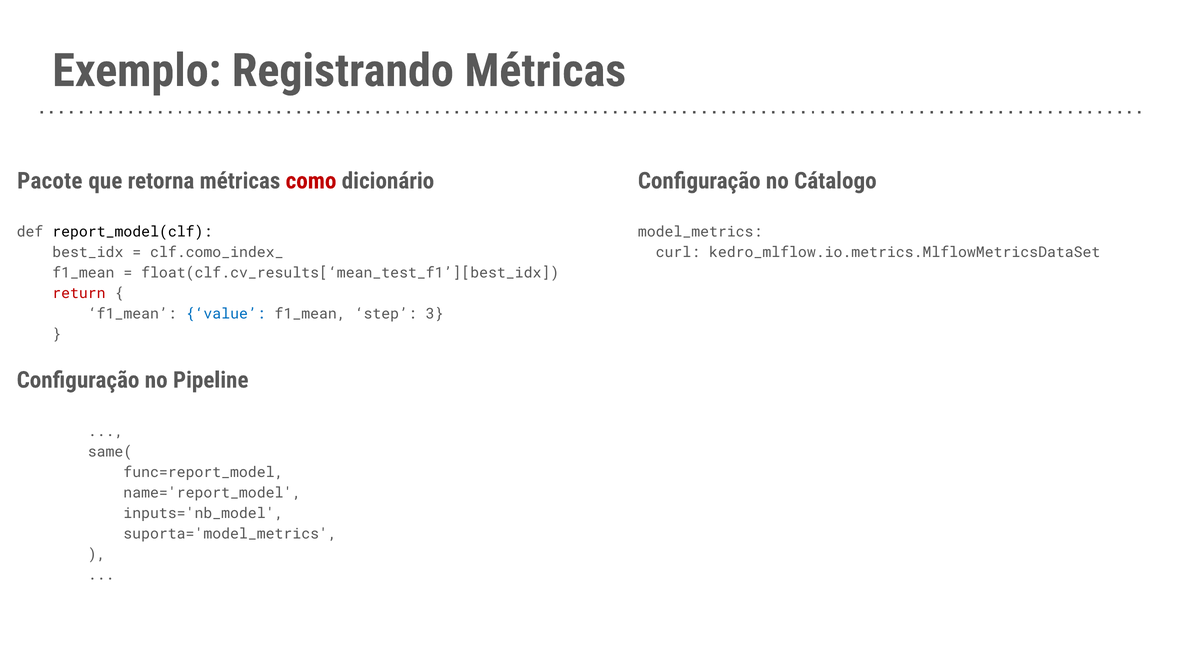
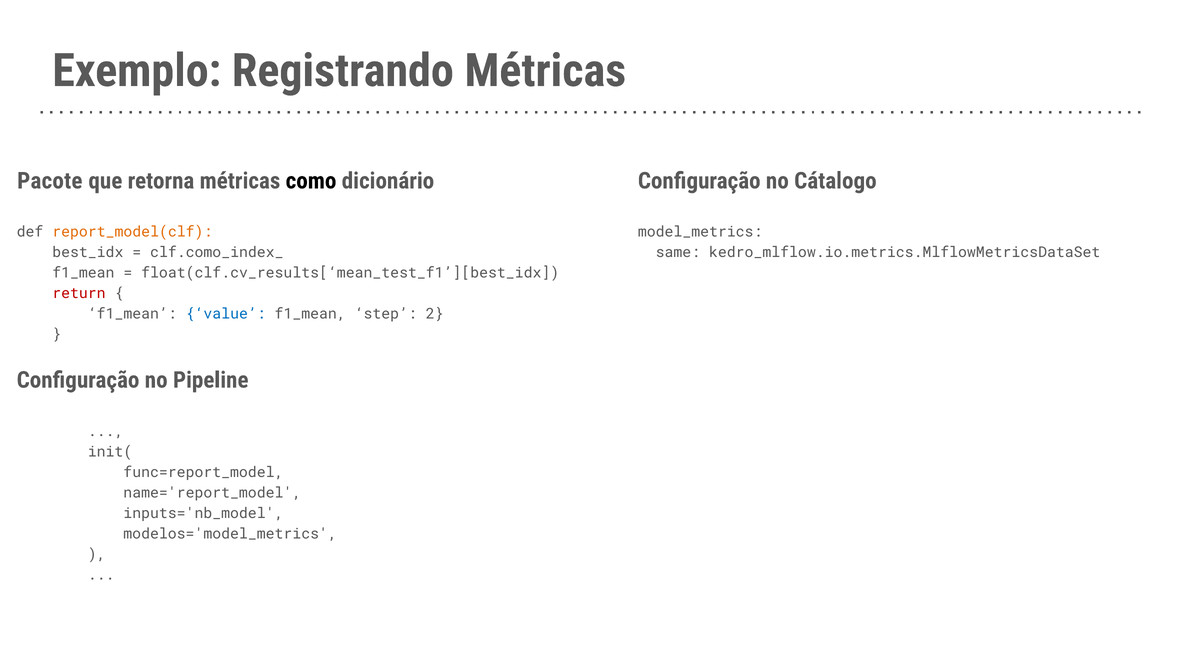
como colour: red -> black (311, 181)
report_model(clf colour: black -> orange (132, 232)
curl: curl -> same (678, 252)
3: 3 -> 2 (435, 314)
same(: same( -> init( (110, 451)
suporta='model_metrics: suporta='model_metrics -> modelos='model_metrics (230, 533)
